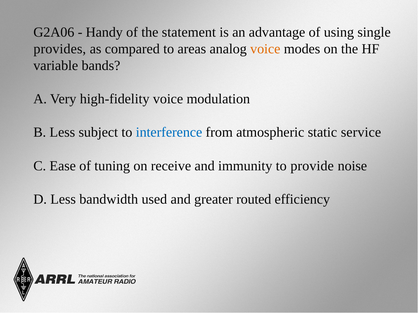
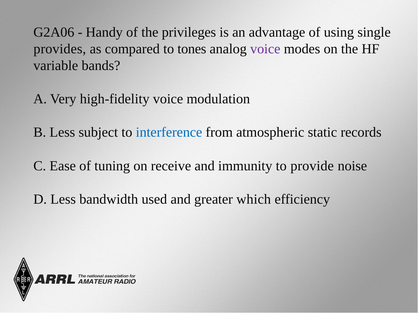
statement: statement -> privileges (189, 32)
areas: areas -> tones (192, 49)
voice colour: orange -> purple (265, 49)
service: service -> records (361, 133)
routed: routed -> which (254, 199)
